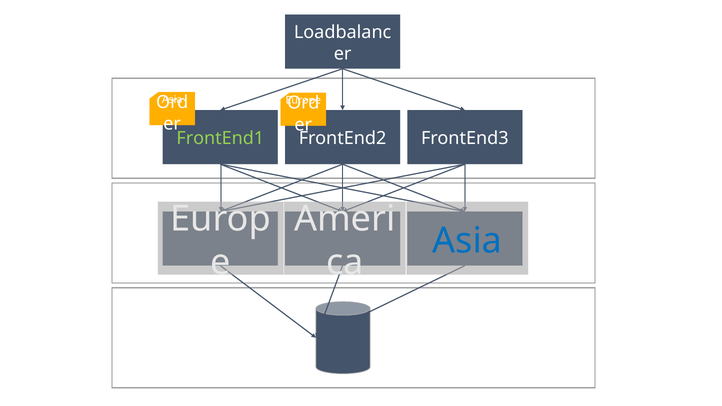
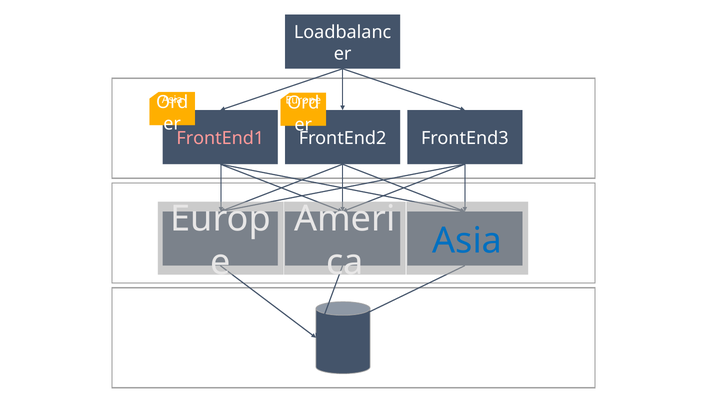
FrontEnd1 colour: light green -> pink (220, 138)
